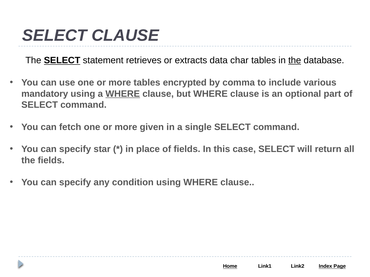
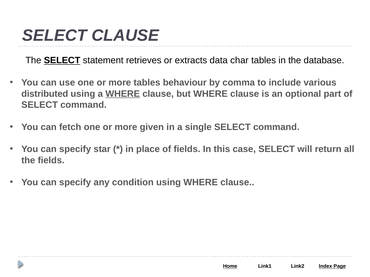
the underline: present -> none (295, 60)
encrypted: encrypted -> behaviour (185, 83)
mandatory: mandatory -> distributed (45, 94)
